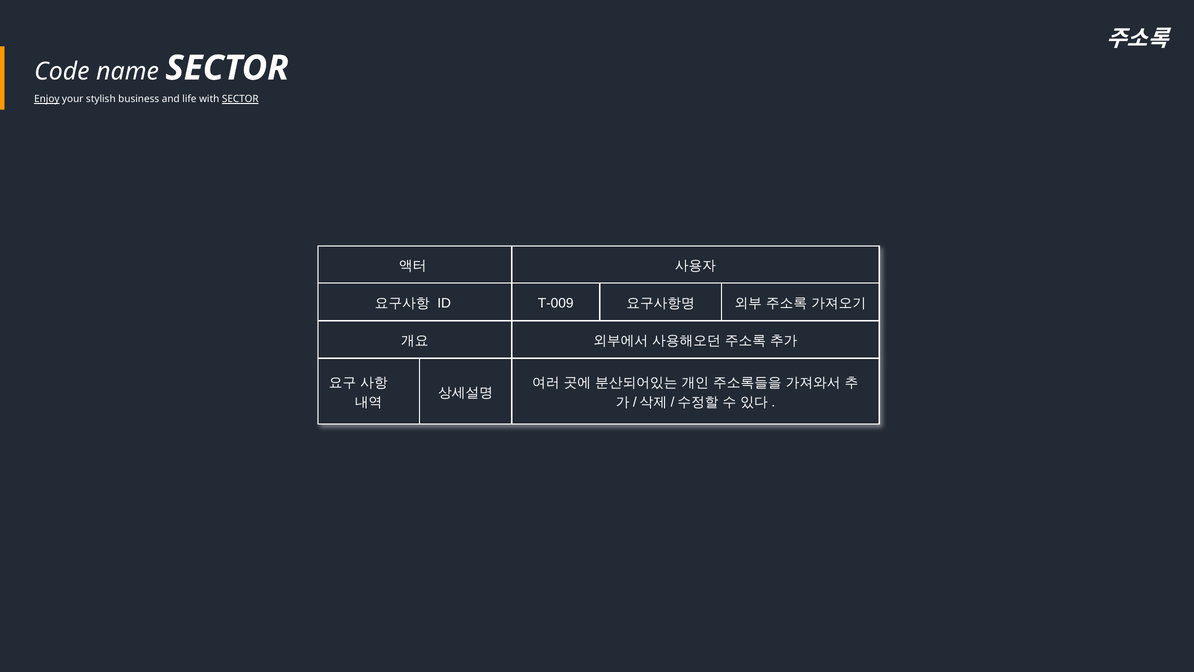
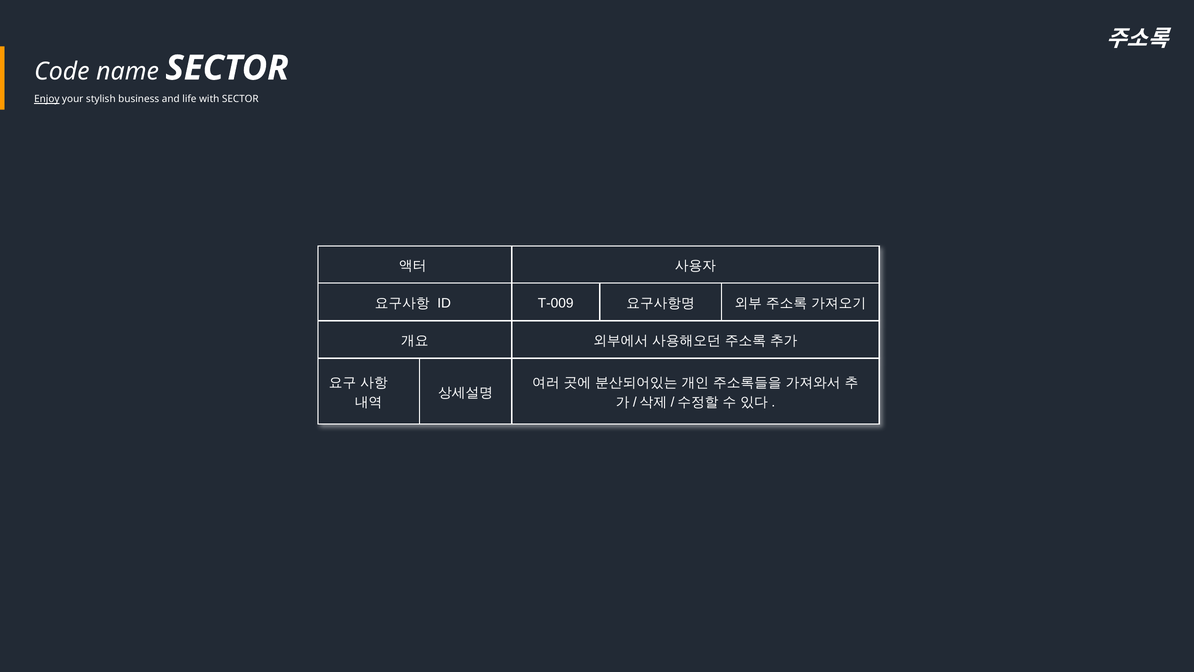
SECTOR underline: present -> none (240, 99)
